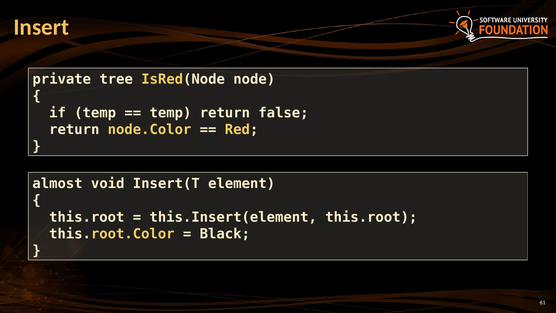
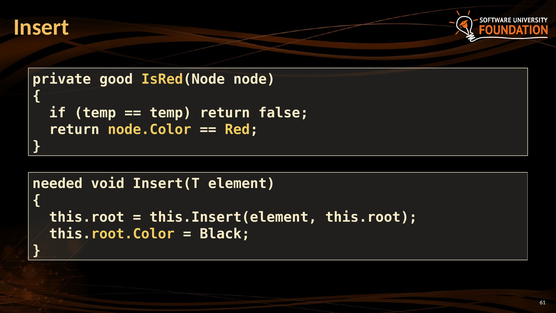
tree: tree -> good (116, 79)
almost: almost -> needed (58, 184)
